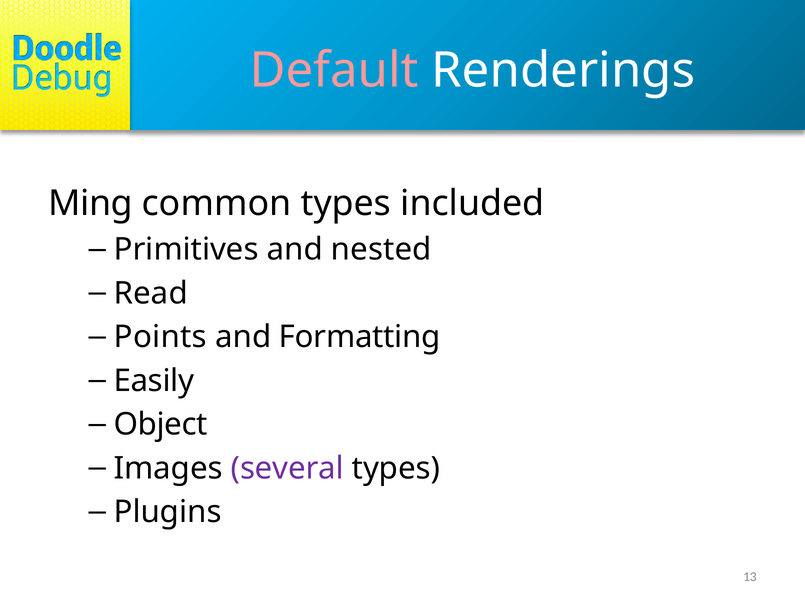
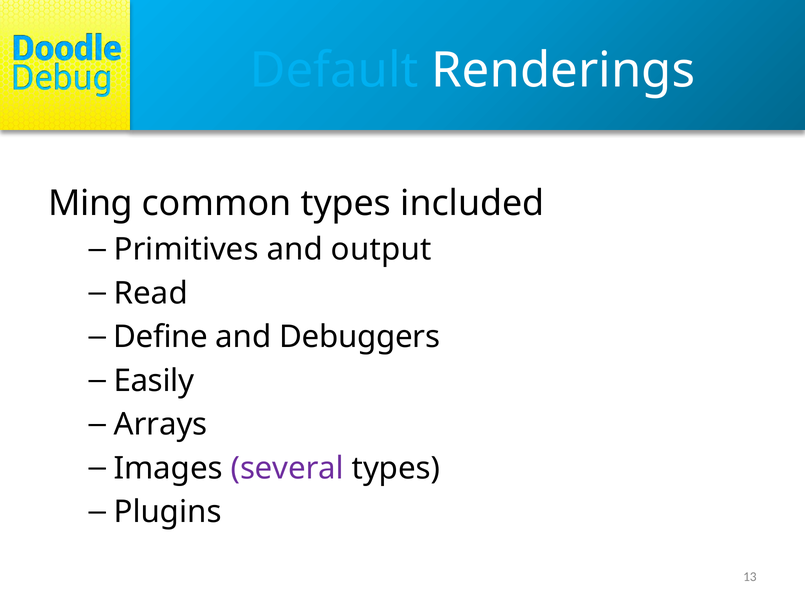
Default colour: pink -> light blue (334, 70)
nested: nested -> output (381, 249)
Points: Points -> Define (161, 337)
Formatting: Formatting -> Debuggers (360, 337)
Object: Object -> Arrays (161, 424)
